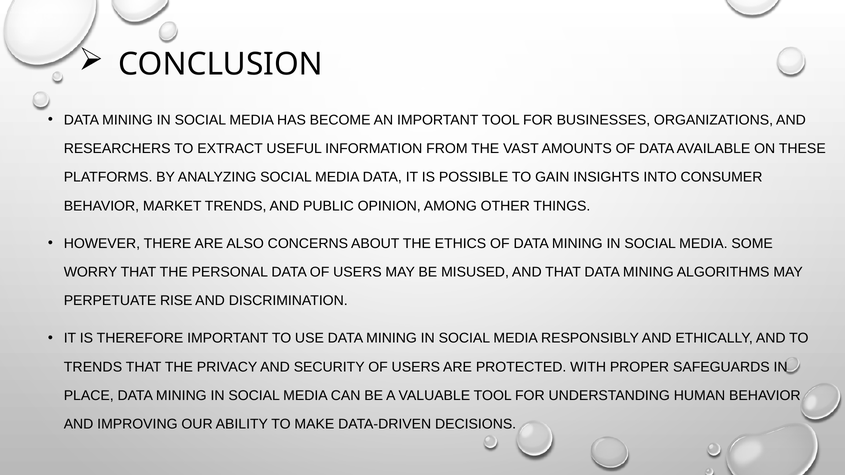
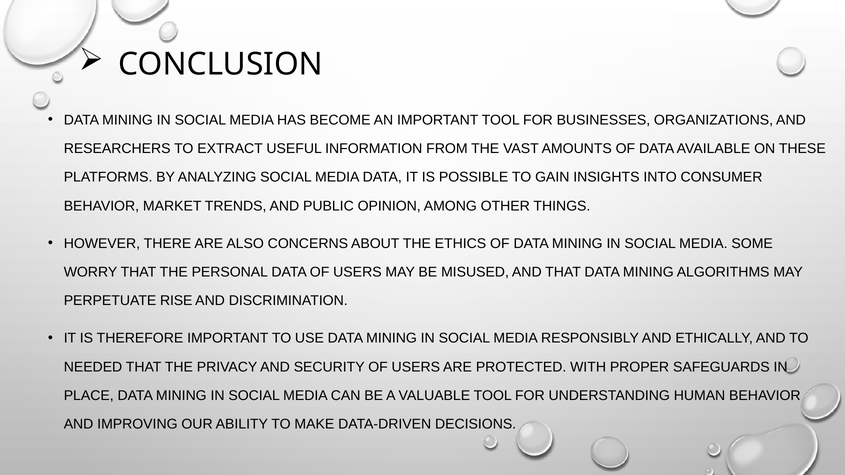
TRENDS: TRENDS -> NEEDED (93, 367)
